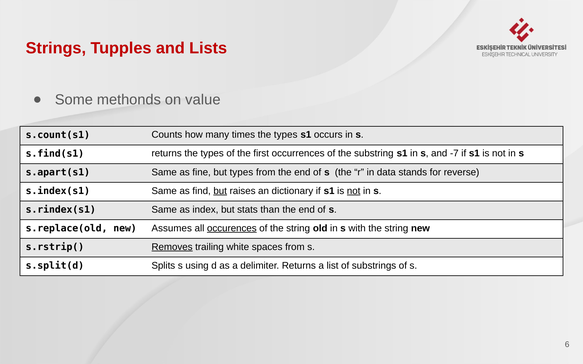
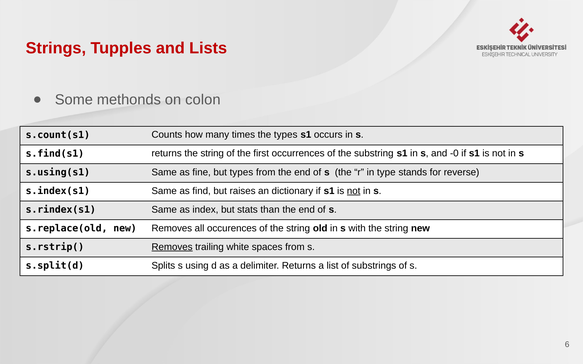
value: value -> colon (203, 100)
returns the types: types -> string (212, 154)
-7: -7 -> -0 (454, 154)
s.apart(s1: s.apart(s1 -> s.using(s1 (58, 173)
data: data -> type (386, 172)
but underline: present -> none (220, 191)
new Assumes: Assumes -> Removes (172, 228)
occurences underline: present -> none (232, 228)
